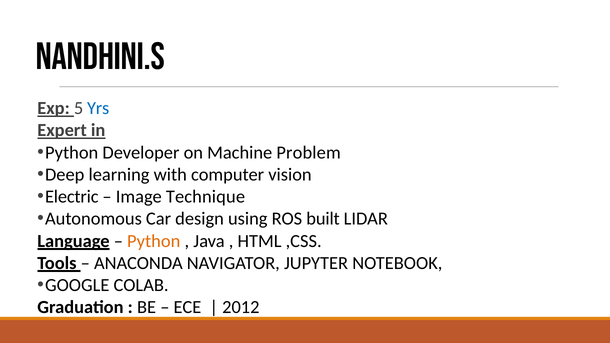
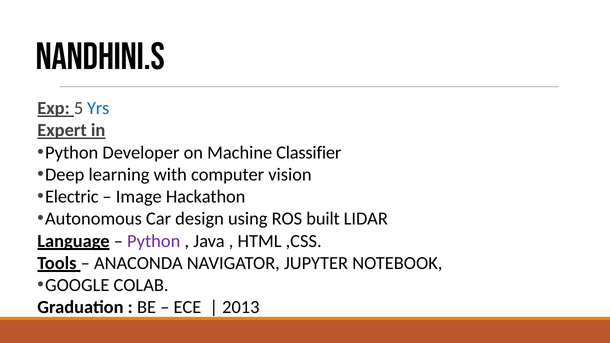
Problem: Problem -> Classifier (309, 153)
Technique: Technique -> Hackathon (206, 197)
Python colour: orange -> purple (154, 241)
2012: 2012 -> 2013 (241, 307)
